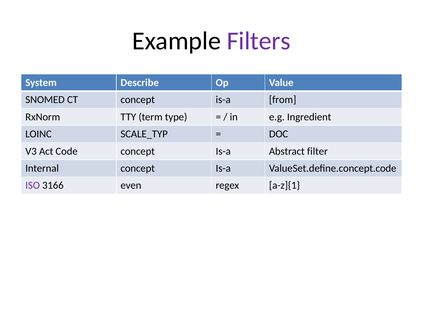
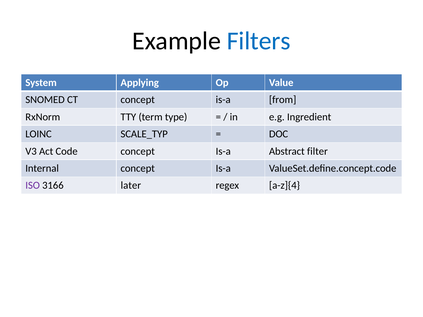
Filters colour: purple -> blue (259, 41)
Describe: Describe -> Applying (140, 83)
even: even -> later (131, 186)
a-z]{1: a-z]{1 -> a-z]{4 (284, 186)
